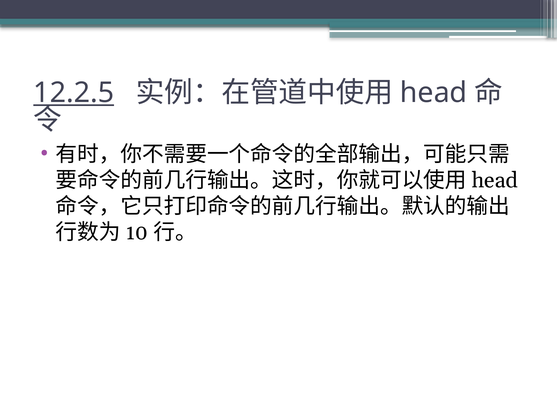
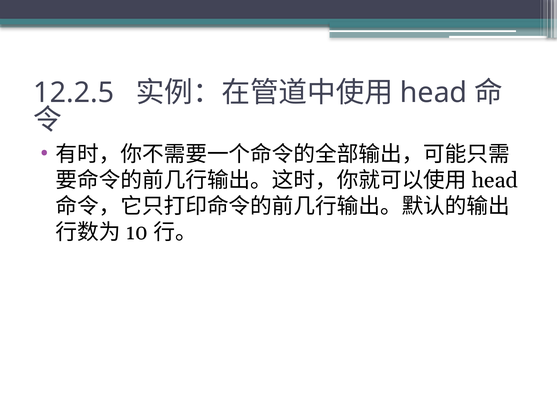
12.2.5 underline: present -> none (74, 93)
